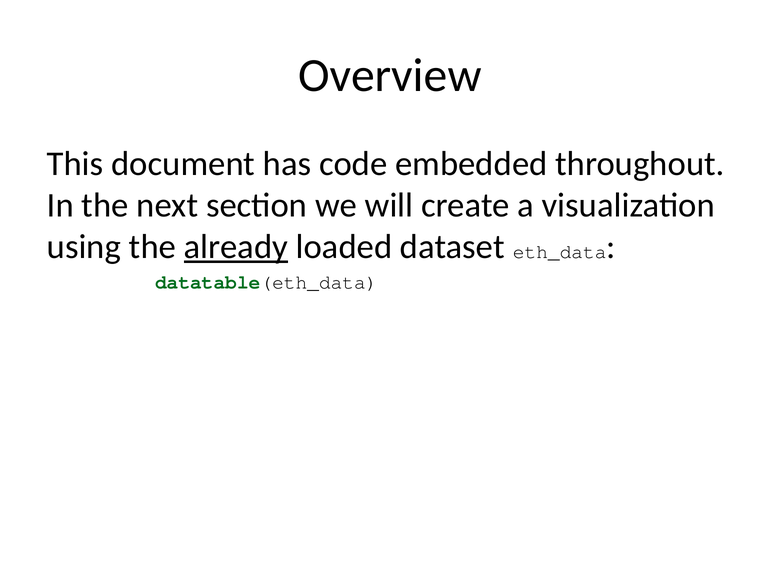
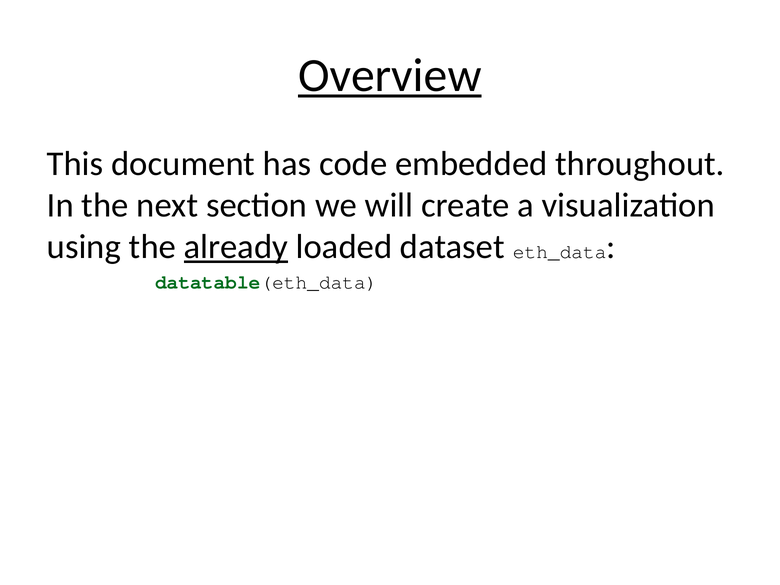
Overview underline: none -> present (390, 76)
